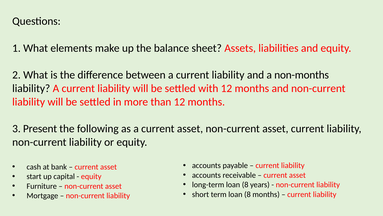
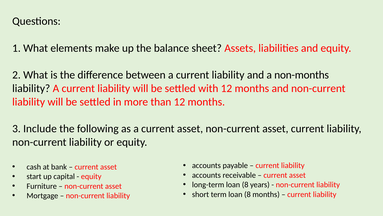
Present: Present -> Include (40, 128)
